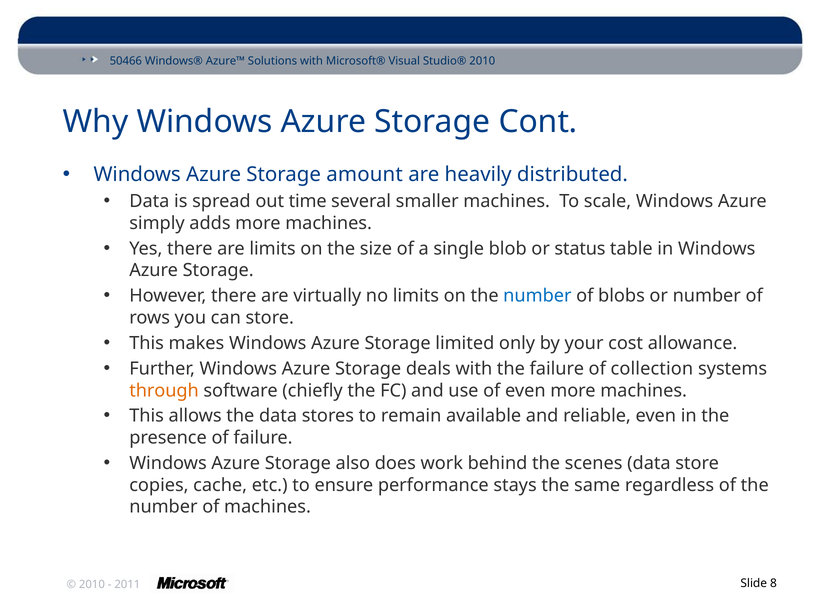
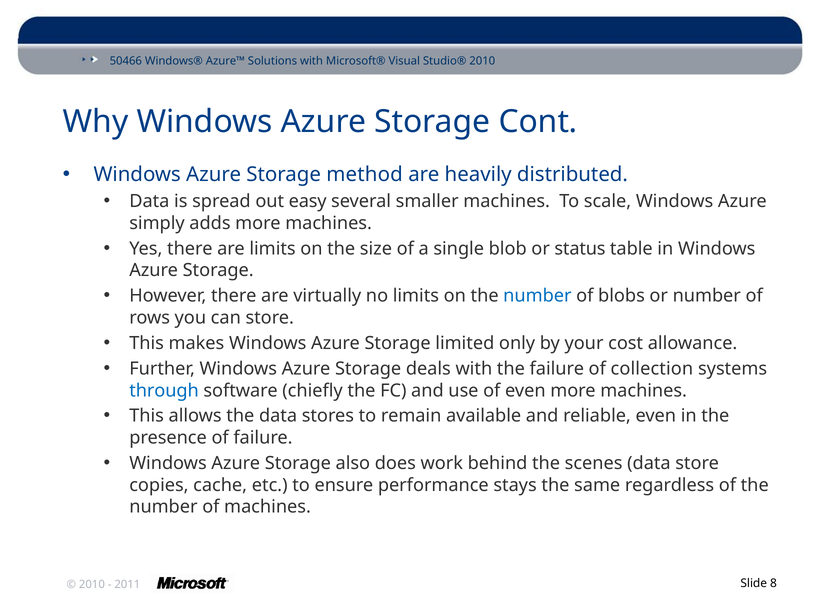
amount: amount -> method (365, 175)
time: time -> easy (308, 201)
through colour: orange -> blue (164, 391)
